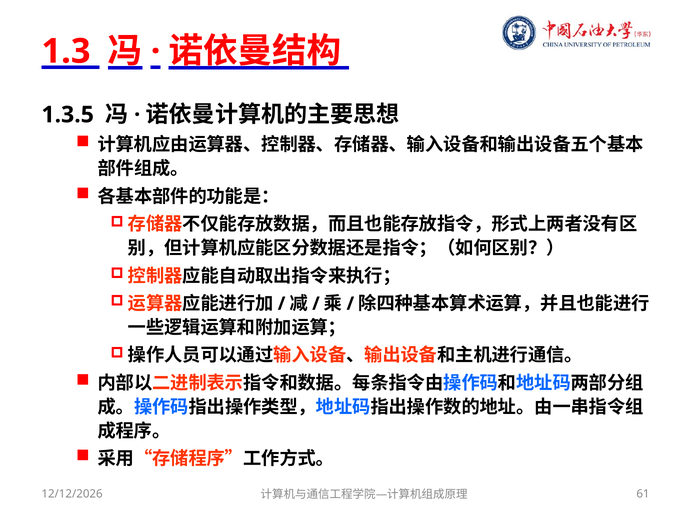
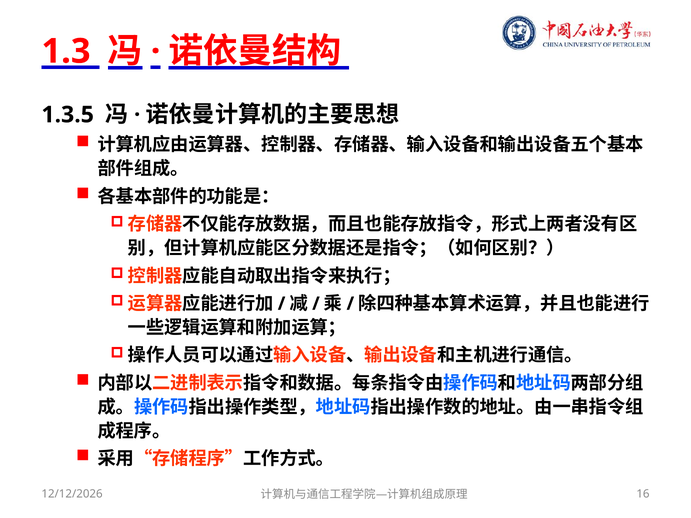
61: 61 -> 16 (643, 494)
